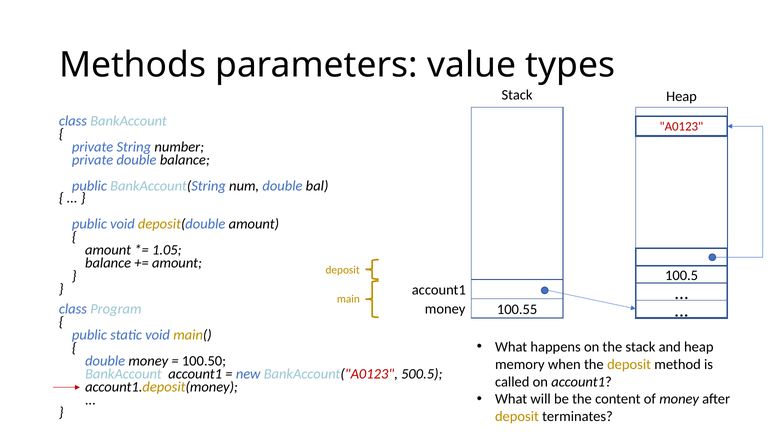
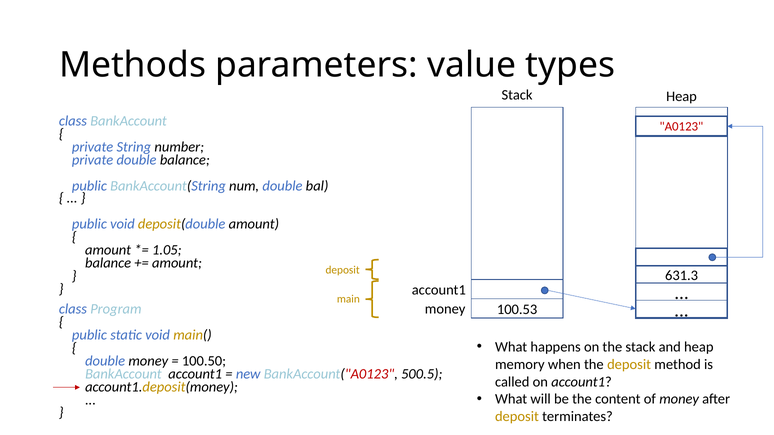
100.5: 100.5 -> 631.3 (682, 276)
100.55: 100.55 -> 100.53 (517, 310)
